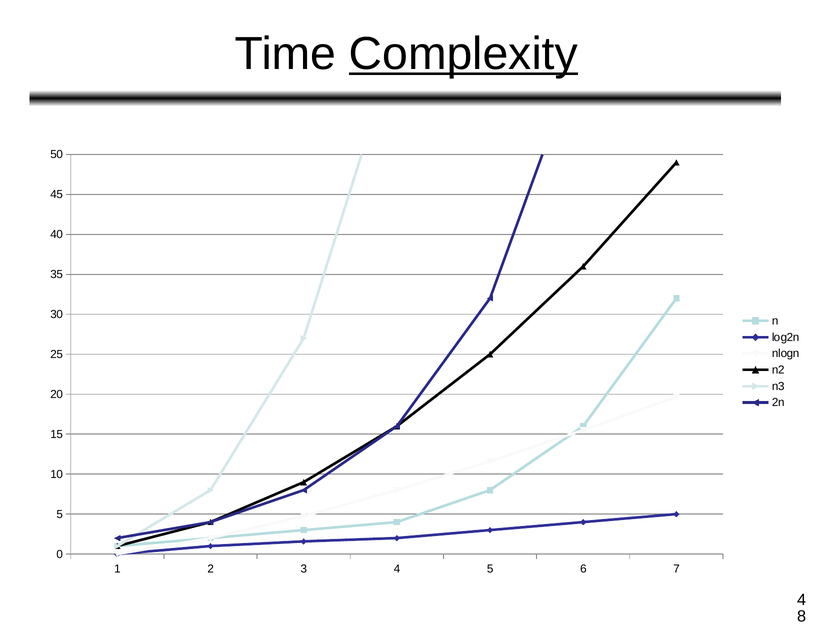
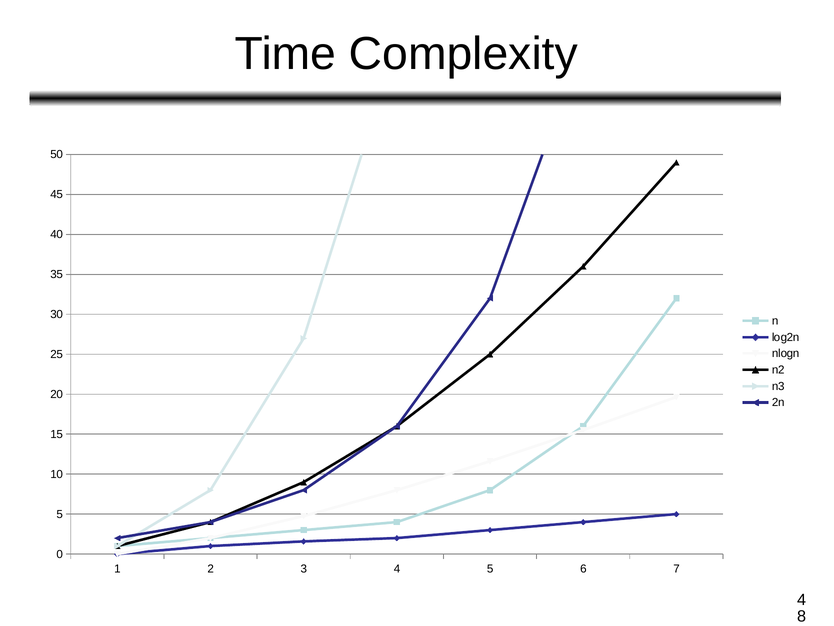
Complexity underline: present -> none (463, 54)
